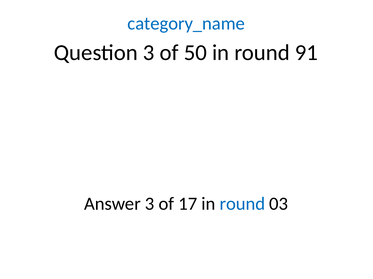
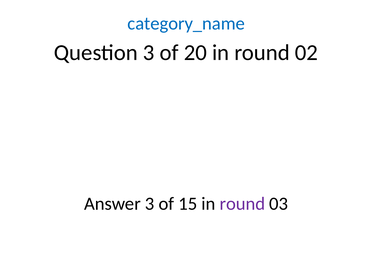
50: 50 -> 20 (195, 53)
91: 91 -> 02 (306, 53)
17: 17 -> 15 (188, 204)
round colour: blue -> purple (242, 204)
